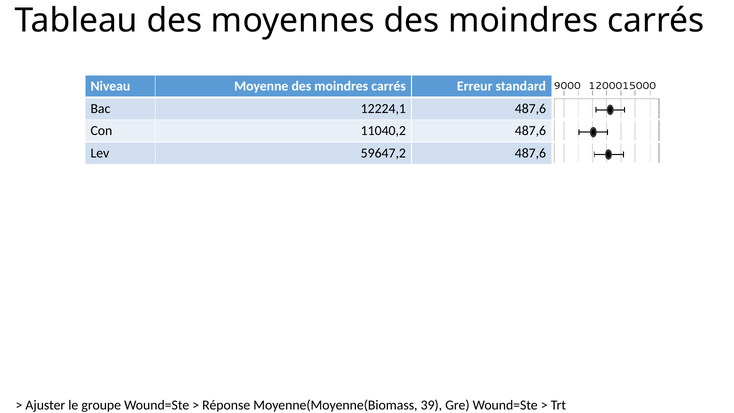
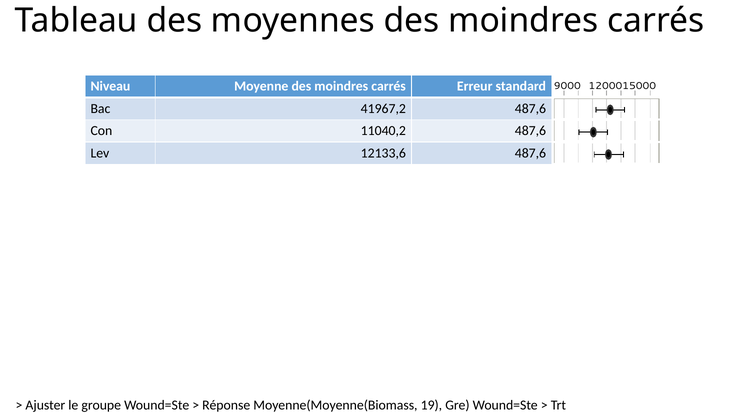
12224,1: 12224,1 -> 41967,2 (383, 109)
59647,2: 59647,2 -> 12133,6 (383, 153)
39: 39 -> 19 (431, 405)
